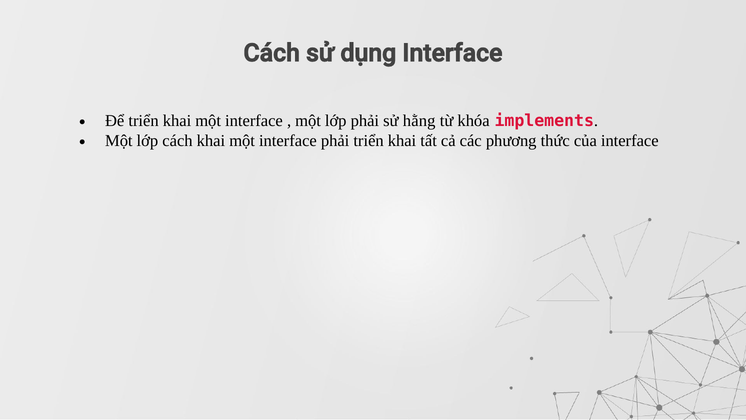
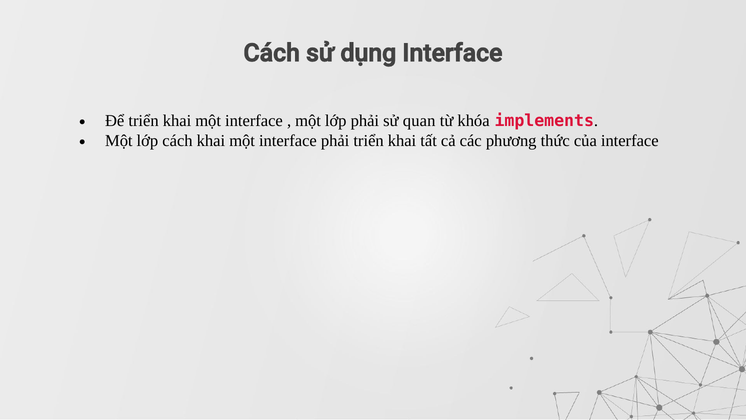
hằng: hằng -> quan (419, 121)
